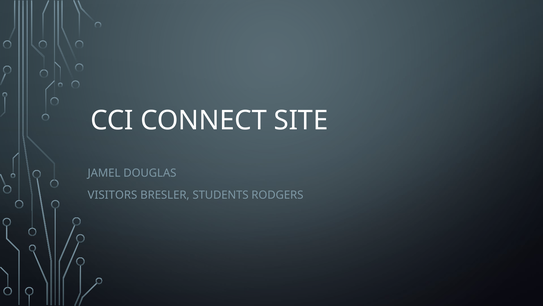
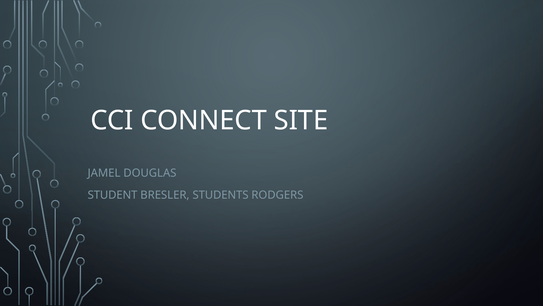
VISITORS: VISITORS -> STUDENT (113, 195)
